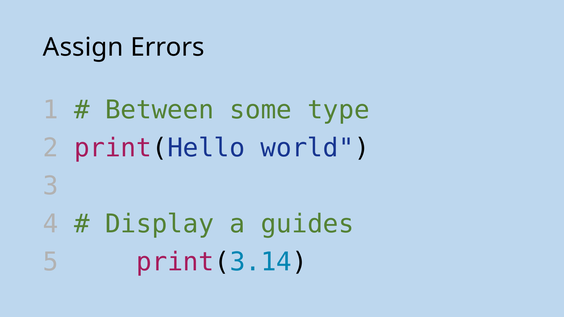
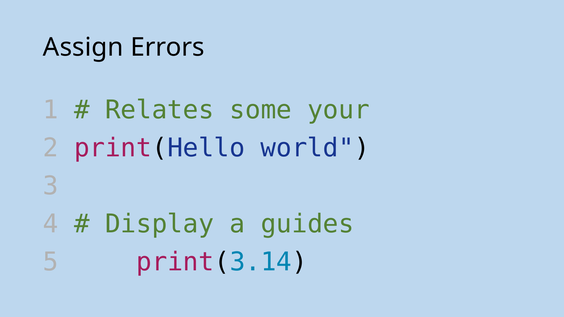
Between: Between -> Relates (160, 110)
type: type -> your (338, 110)
